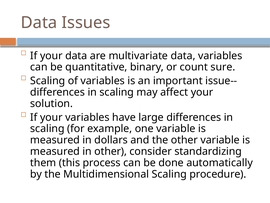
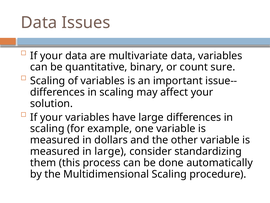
in other: other -> large (111, 151)
